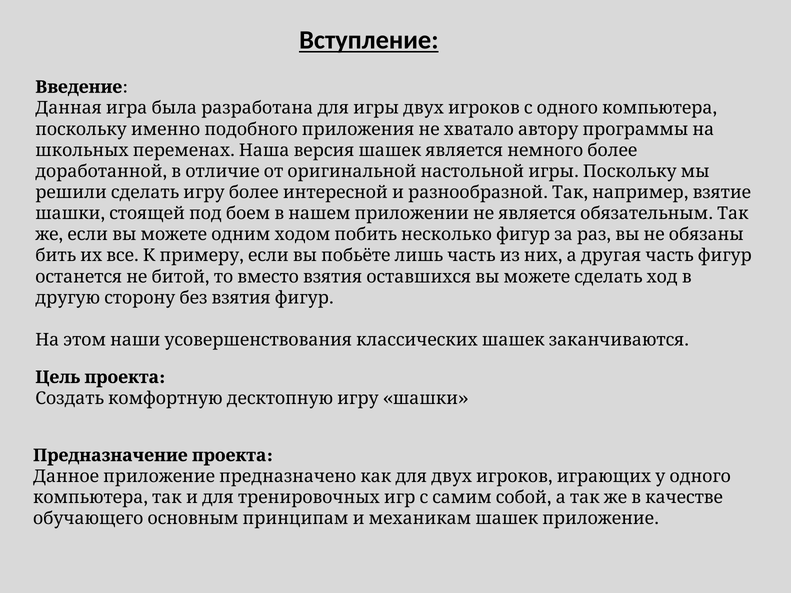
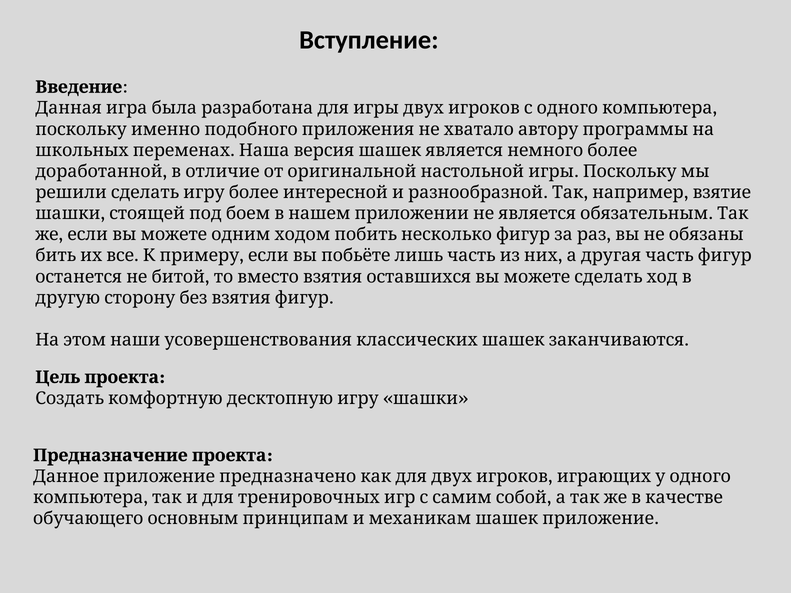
Вступление underline: present -> none (369, 40)
